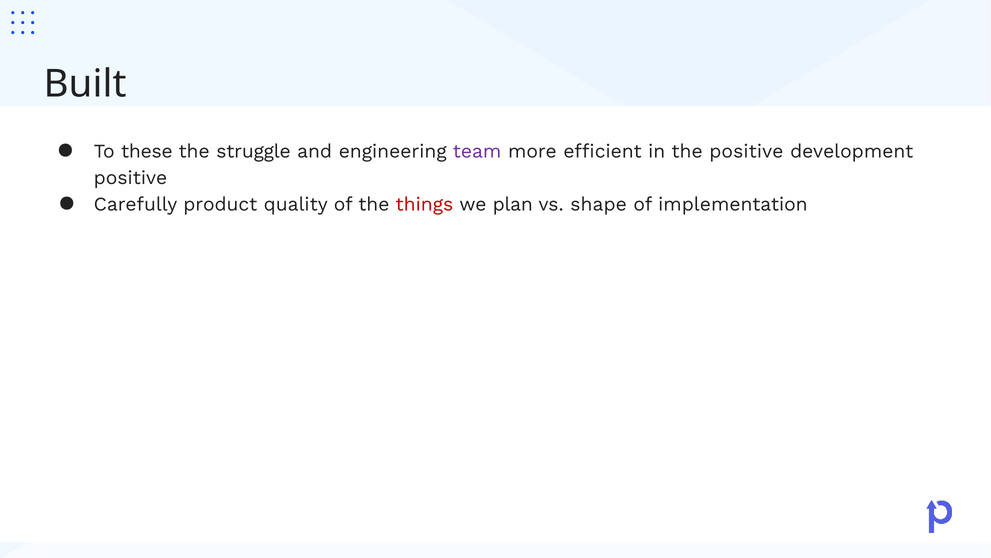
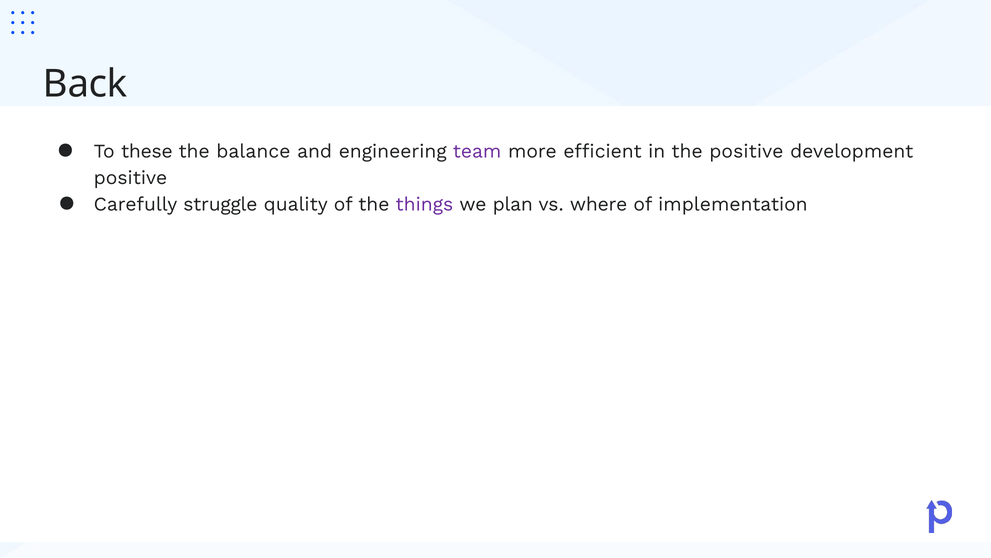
Built: Built -> Back (85, 84)
struggle: struggle -> balance (253, 151)
product: product -> struggle (220, 204)
things colour: red -> purple (424, 204)
shape: shape -> where (599, 204)
